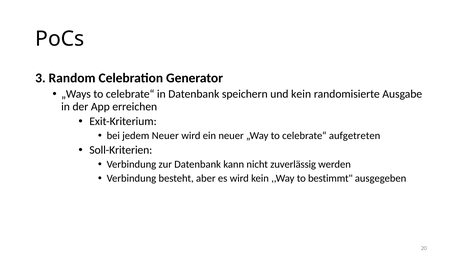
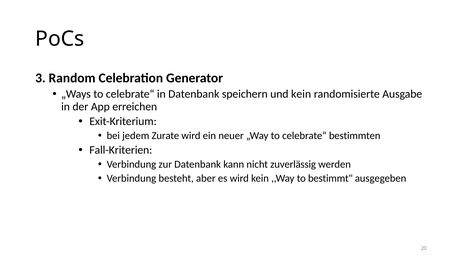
jedem Neuer: Neuer -> Zurate (165, 136)
aufgetreten: aufgetreten -> bestimmten (355, 136)
Soll-Kriterien: Soll-Kriterien -> Fall-Kriterien (121, 150)
